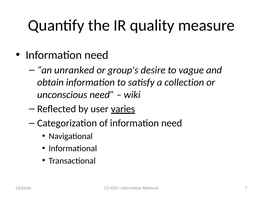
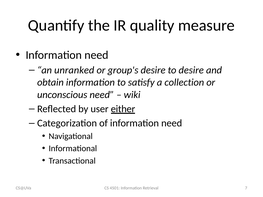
to vague: vague -> desire (191, 70)
varies: varies -> either (123, 109)
